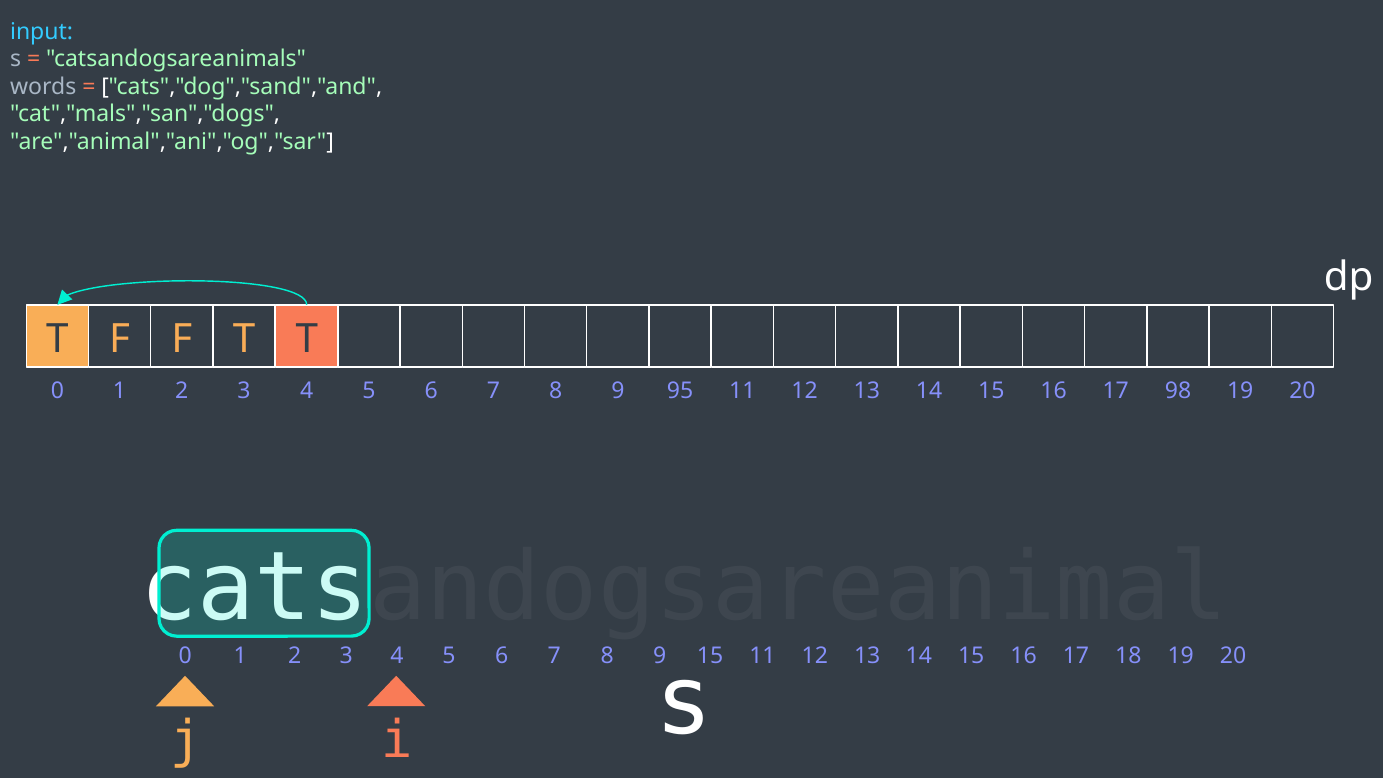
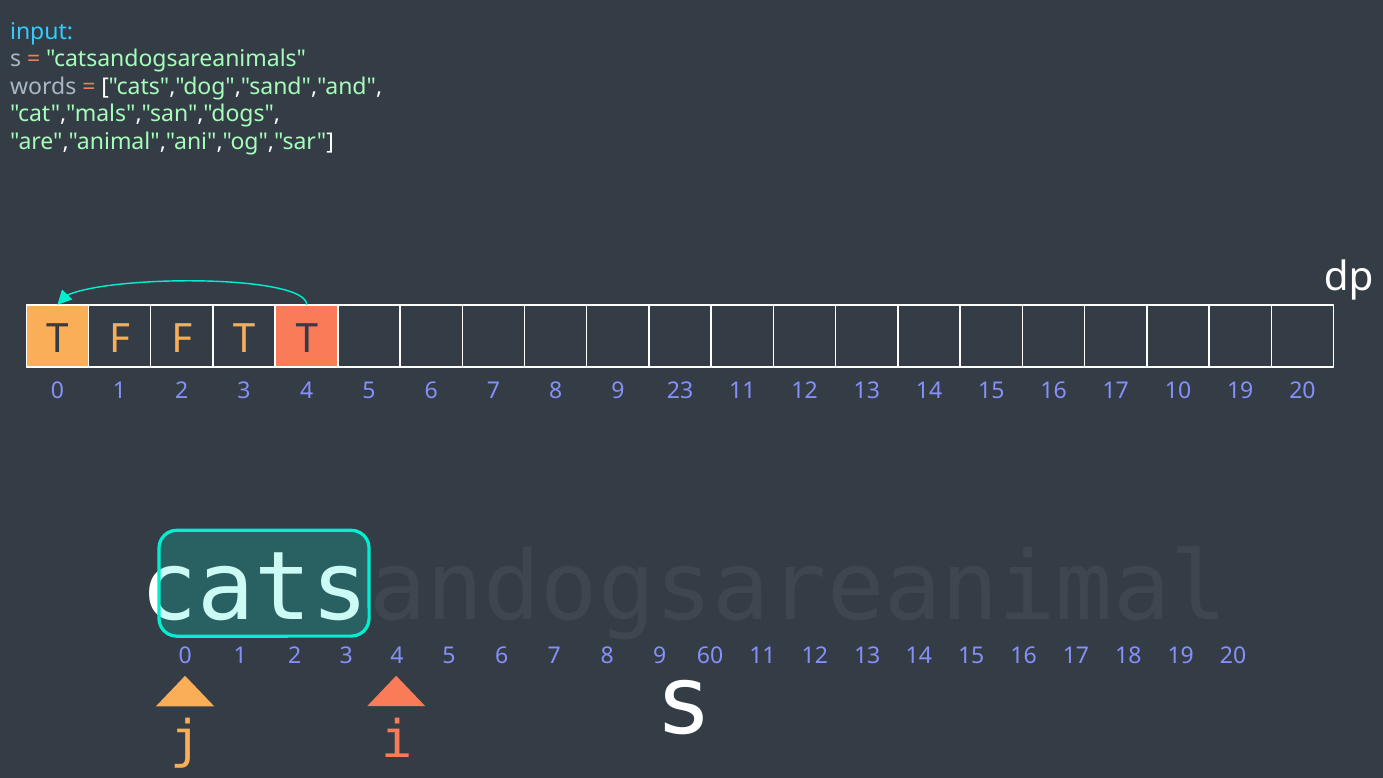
95: 95 -> 23 (680, 391)
98: 98 -> 10 (1178, 391)
15: 15 -> 60 (710, 655)
